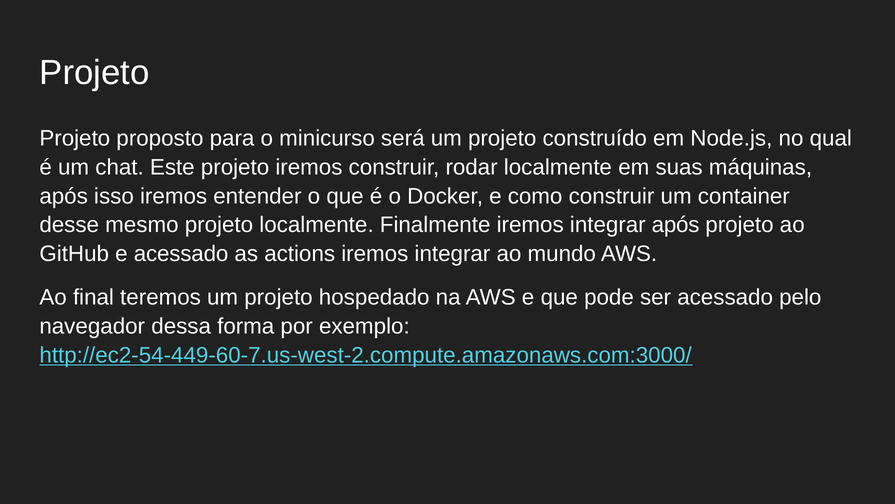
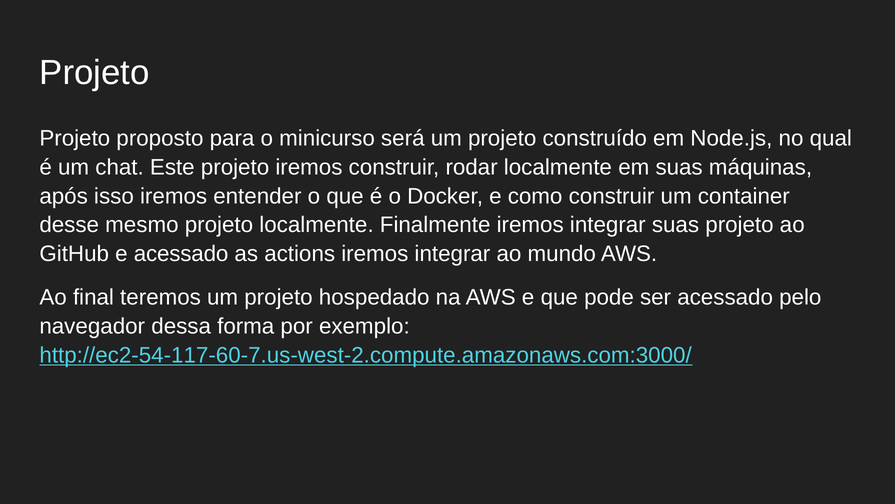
integrar após: após -> suas (676, 225)
http://ec2-54-449-60-7.us-west-2.compute.amazonaws.com:3000/: http://ec2-54-449-60-7.us-west-2.compute.amazonaws.com:3000/ -> http://ec2-54-117-60-7.us-west-2.compute.amazonaws.com:3000/ (366, 355)
